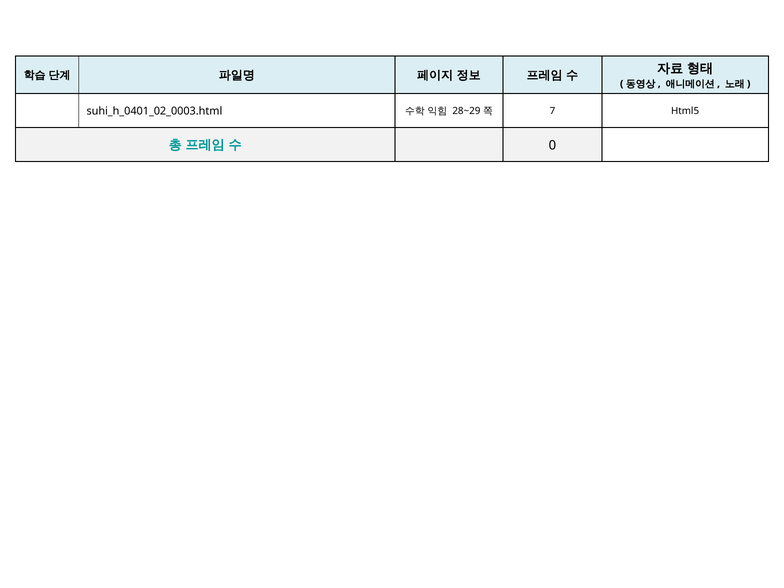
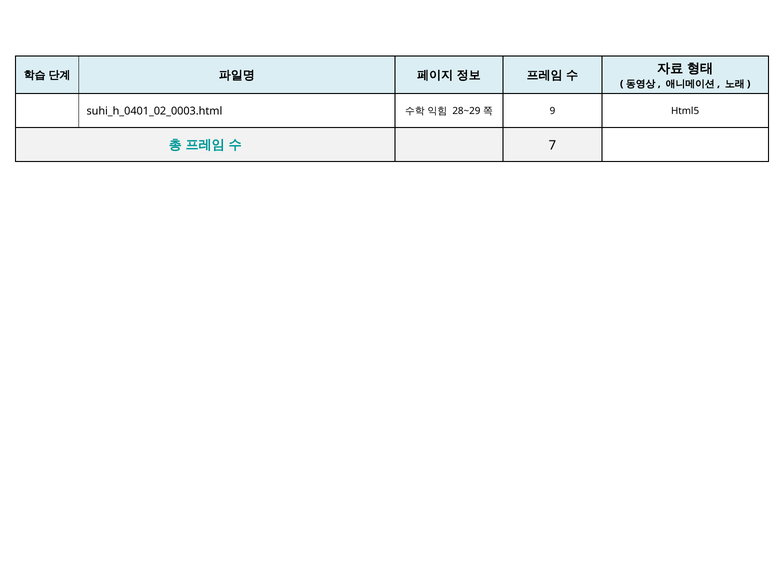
7: 7 -> 9 (552, 111)
0: 0 -> 7 (552, 145)
